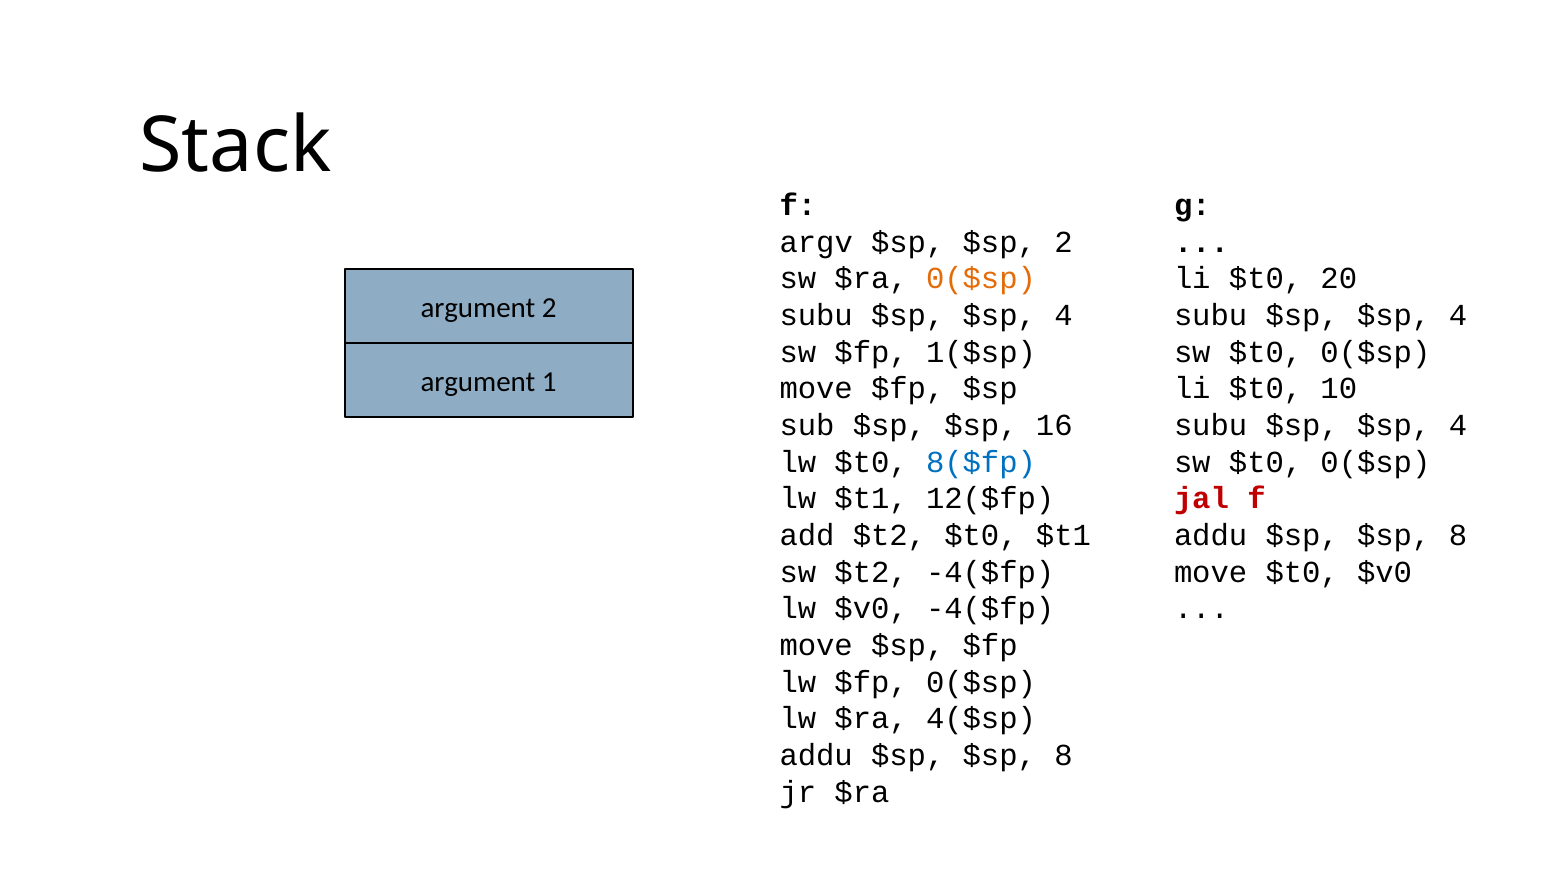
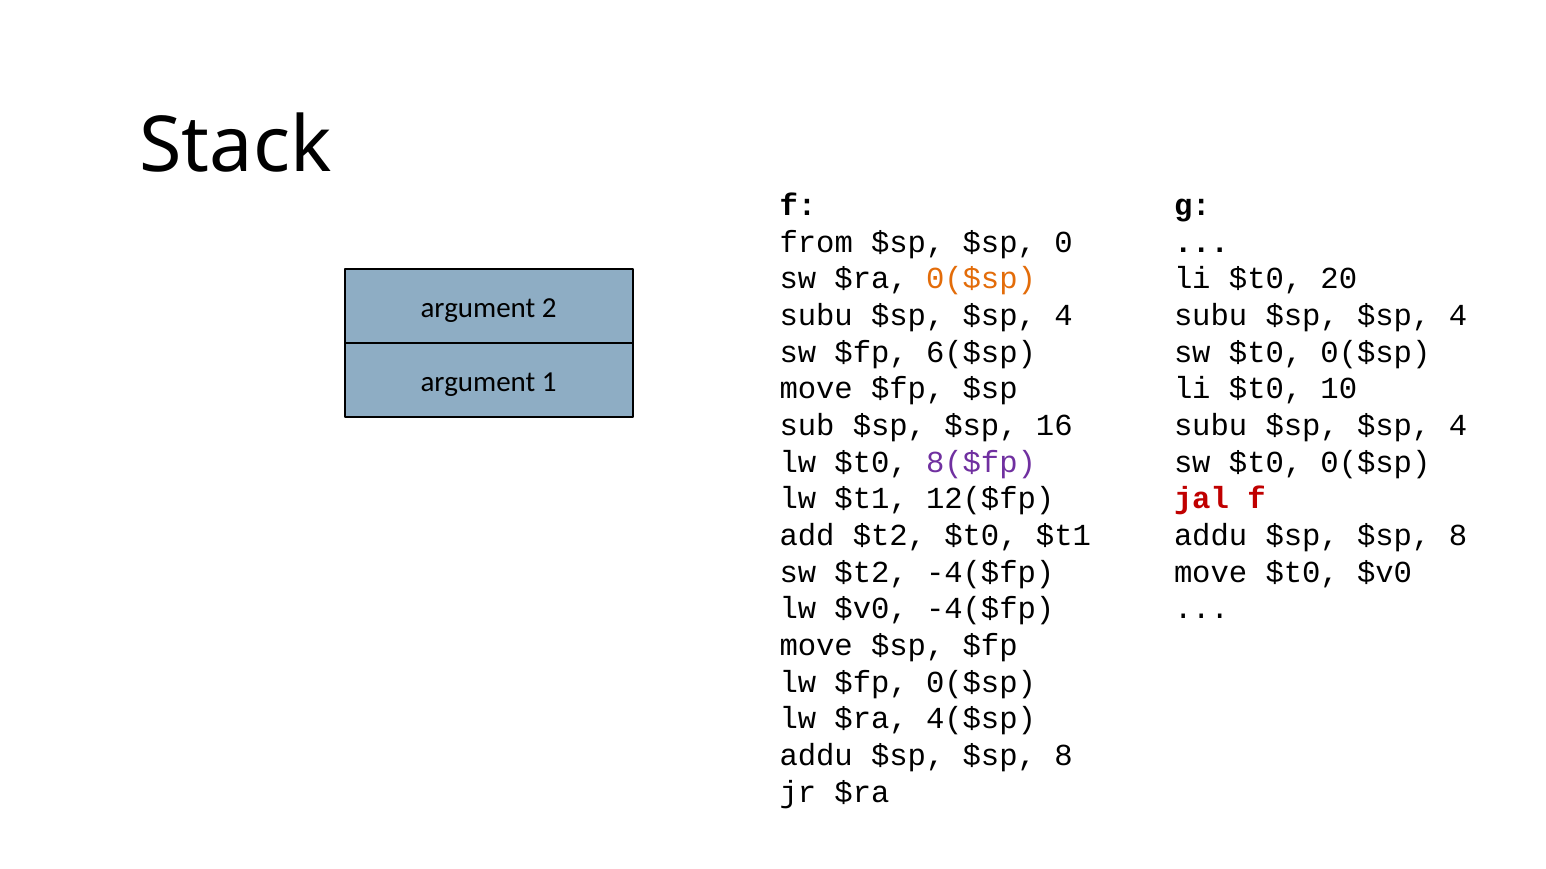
argv: argv -> from (816, 242)
$sp 2: 2 -> 0 (1063, 242)
1($sp: 1($sp -> 6($sp (981, 352)
8($fp colour: blue -> purple (981, 462)
